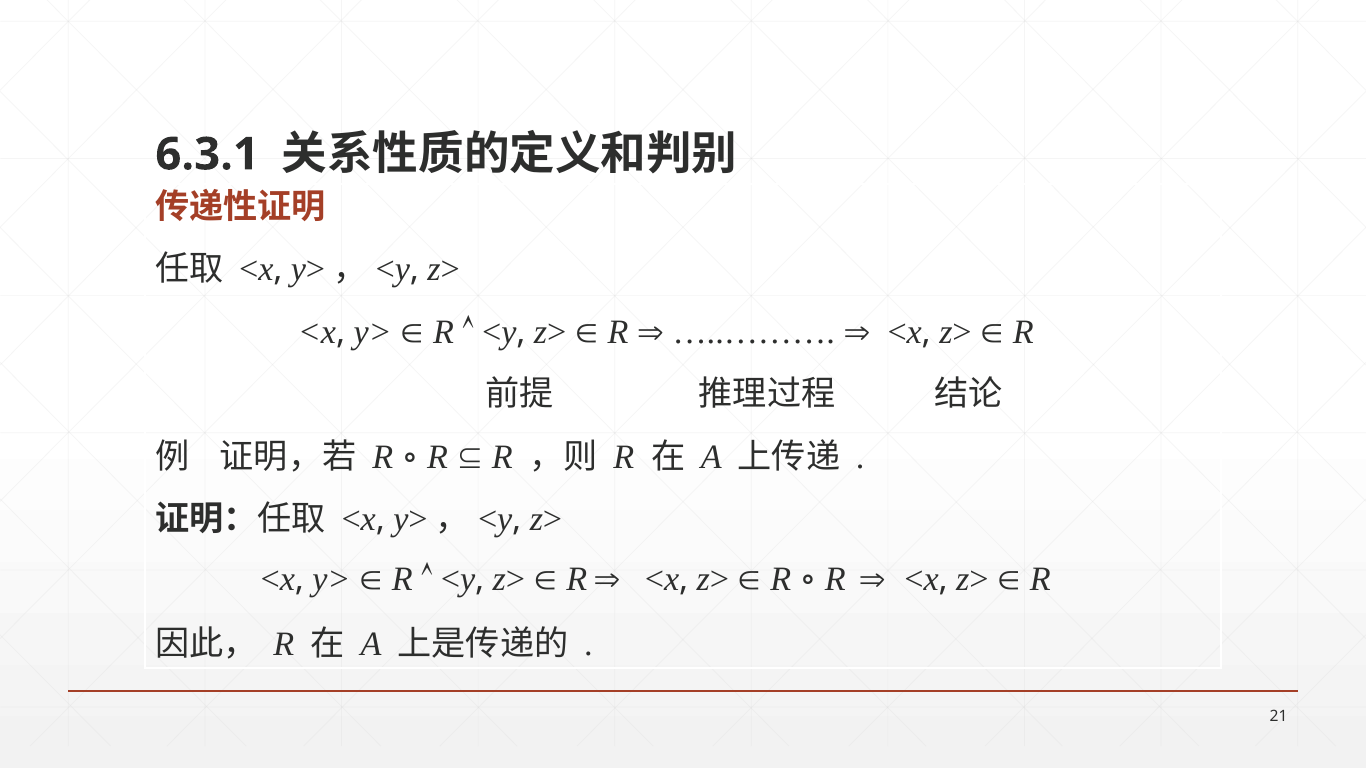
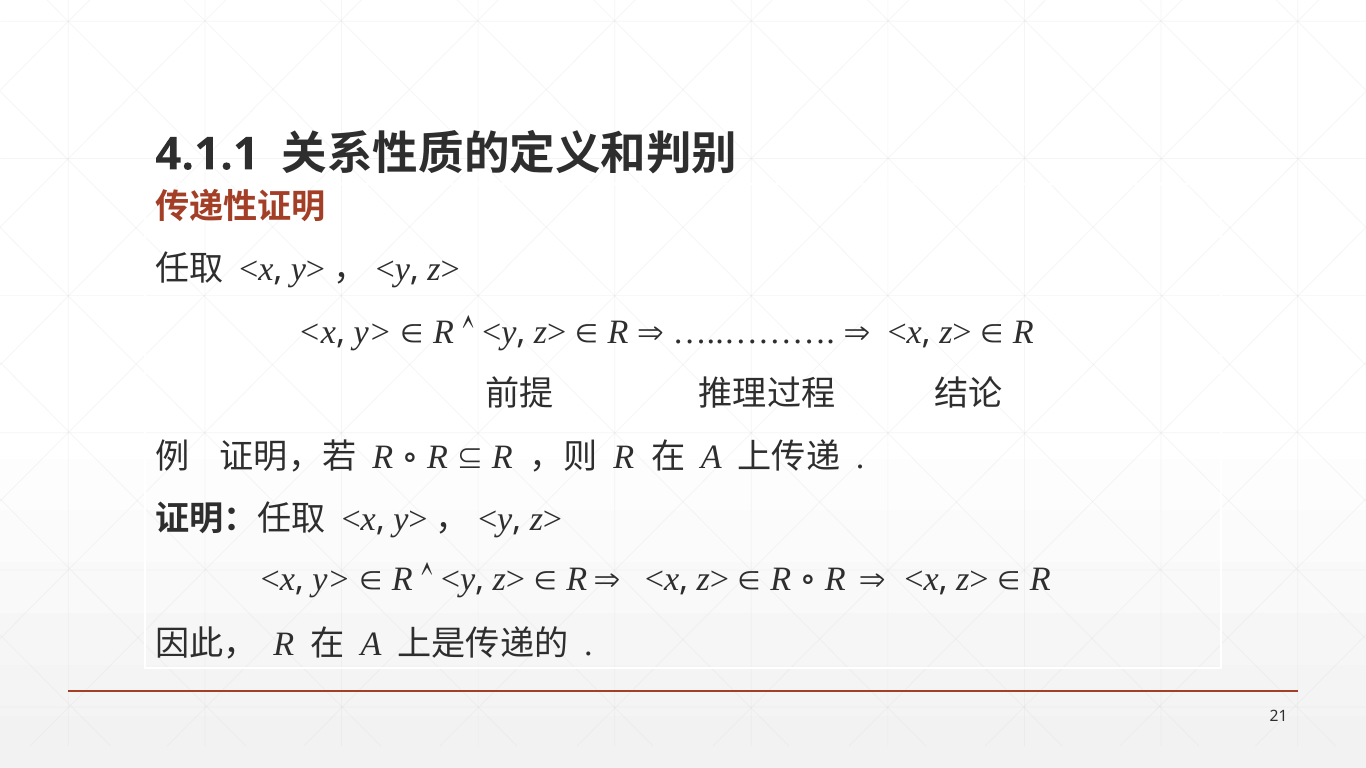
6.3.1: 6.3.1 -> 4.1.1 (207, 154)
